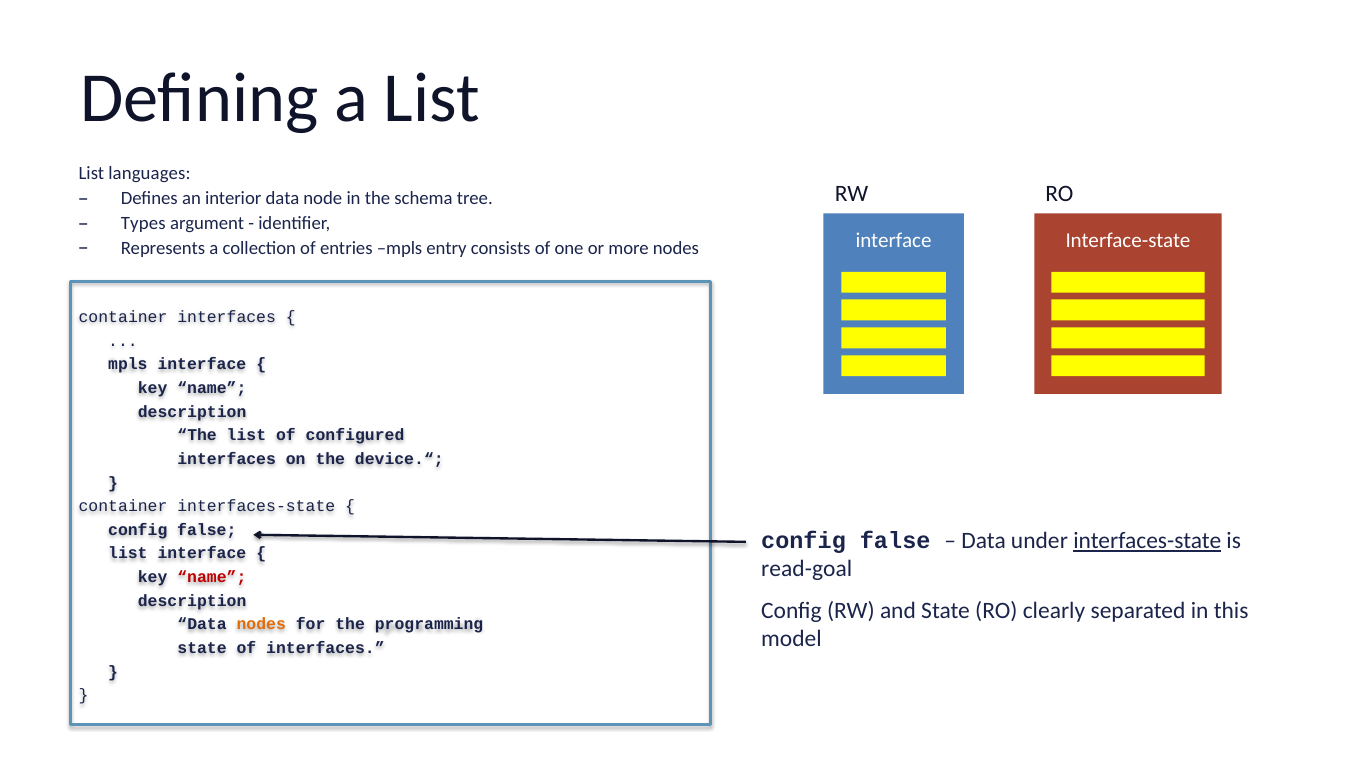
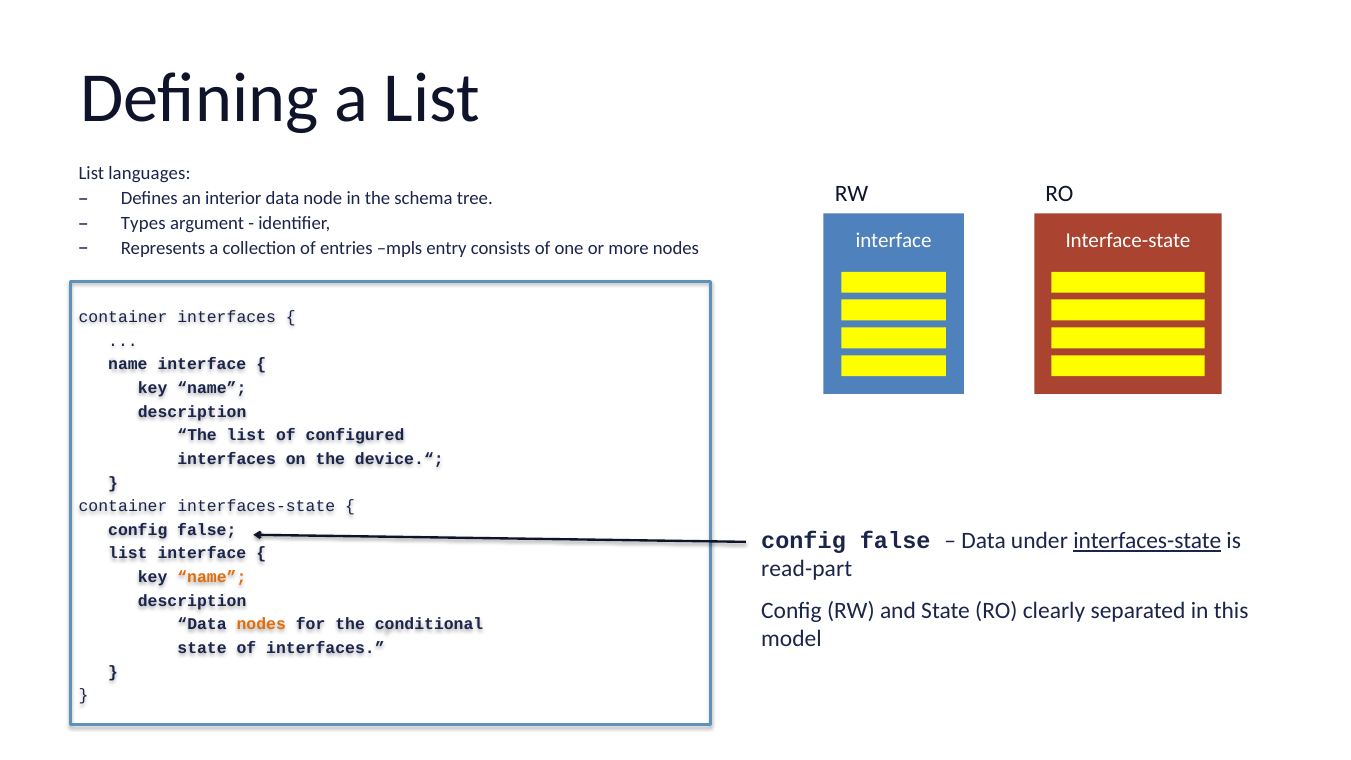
mpls: mpls -> name (128, 364)
read-goal: read-goal -> read-part (807, 569)
name colour: red -> orange (212, 577)
programming: programming -> conditional (429, 624)
